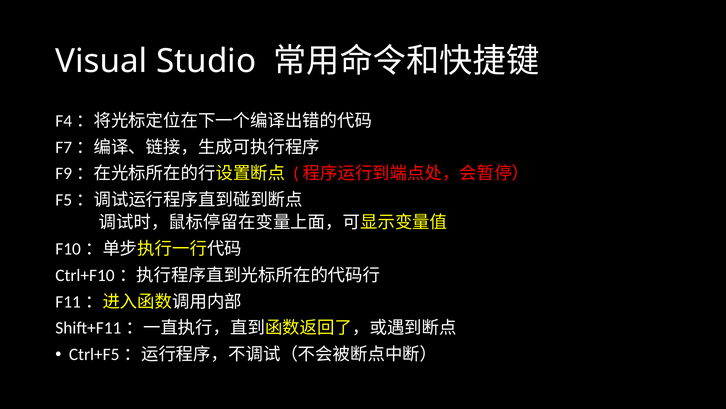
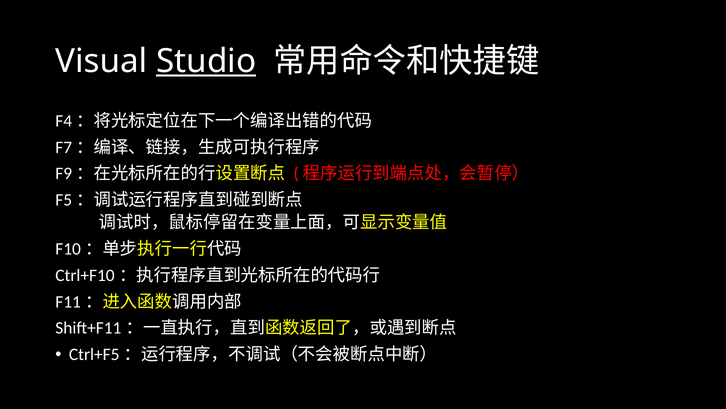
Studio underline: none -> present (206, 61)
